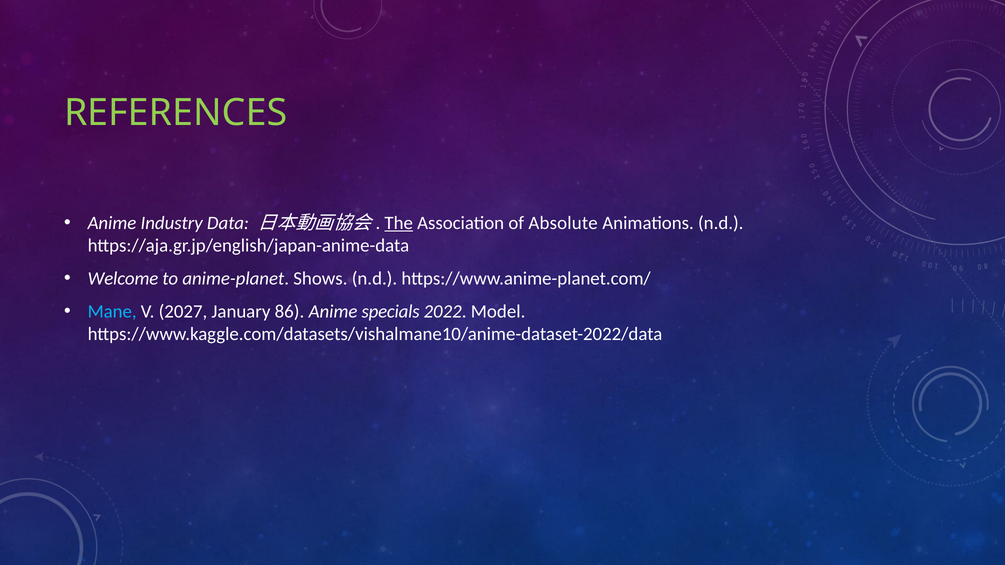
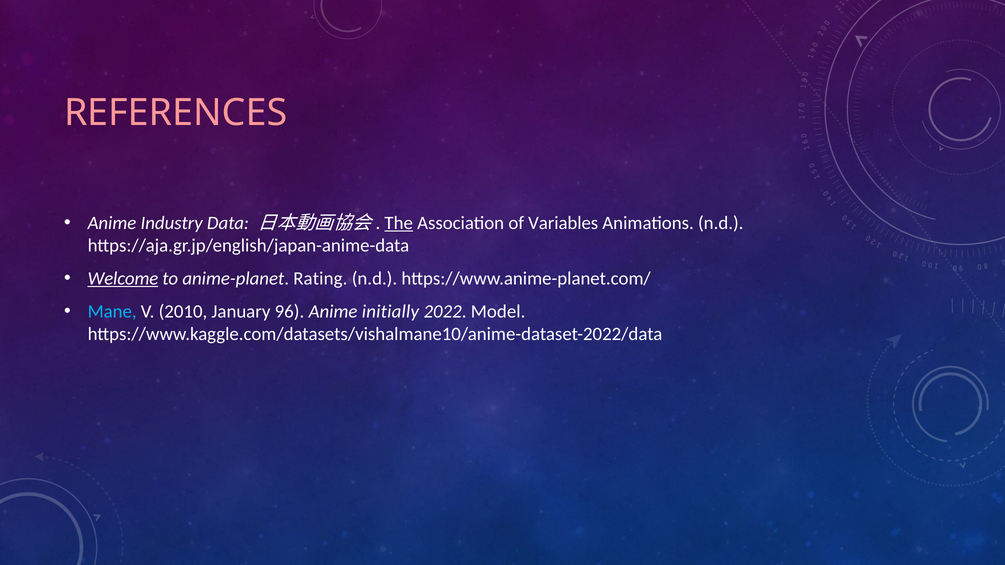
REFERENCES colour: light green -> pink (176, 113)
Absolute: Absolute -> Variables (563, 223)
Welcome underline: none -> present (123, 279)
Shows: Shows -> Rating (320, 279)
2027: 2027 -> 2010 (183, 312)
86: 86 -> 96 (289, 312)
specials: specials -> initially (390, 312)
